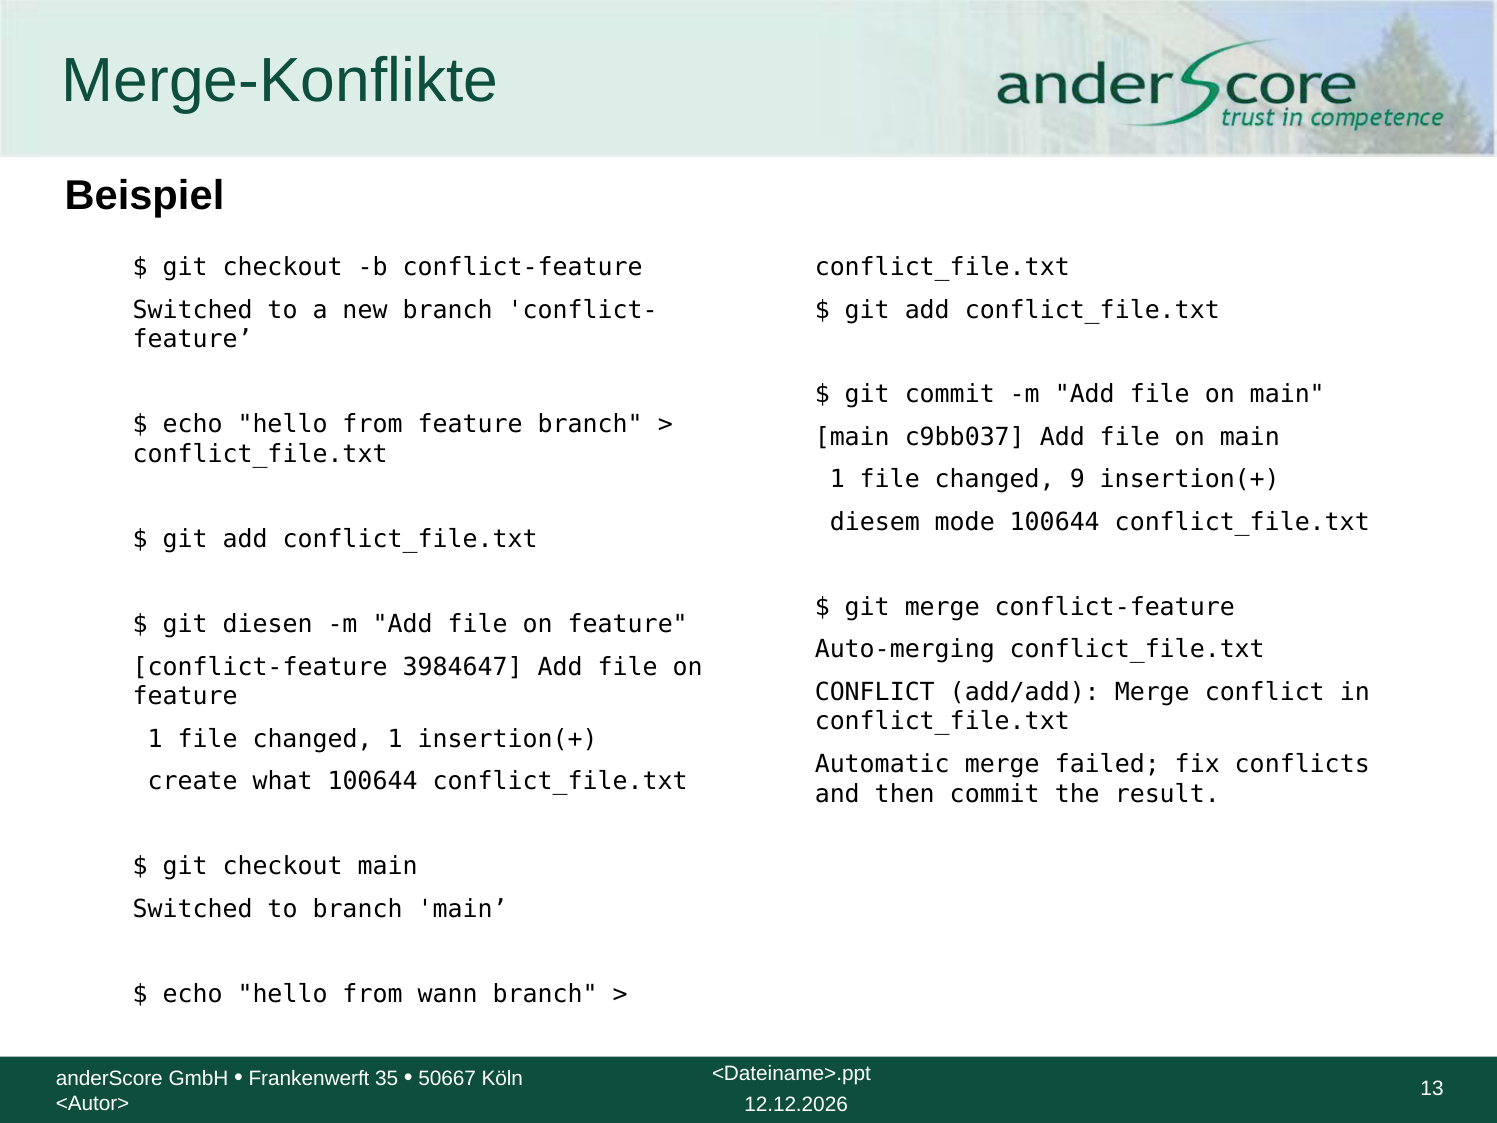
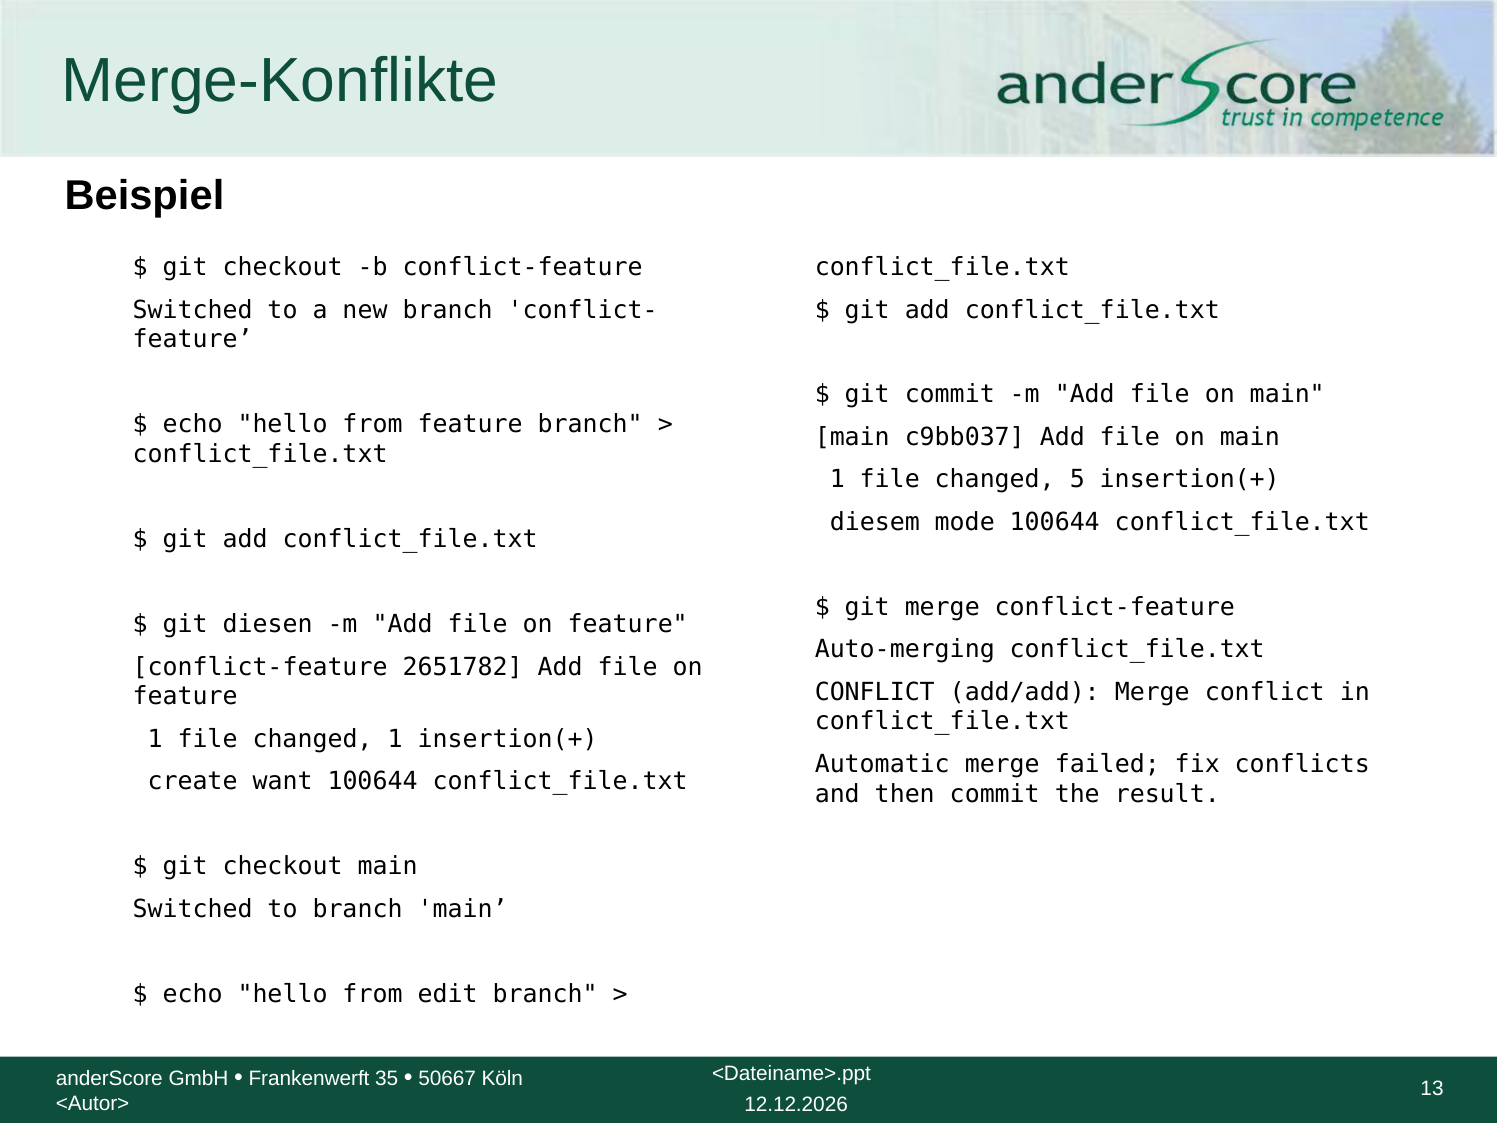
9: 9 -> 5 (1077, 479)
3984647: 3984647 -> 2651782 (463, 667)
what: what -> want (283, 781)
wann: wann -> edit (448, 994)
